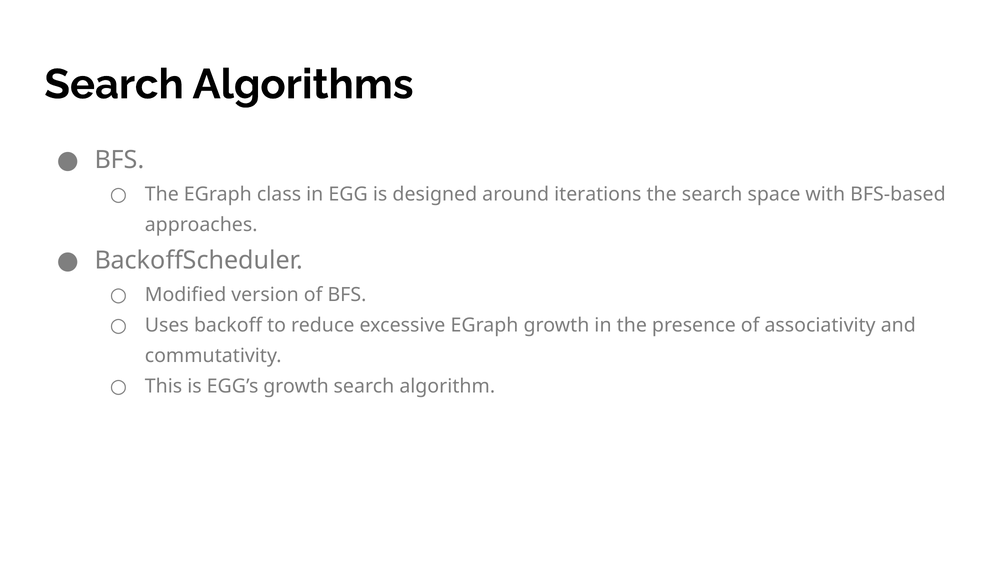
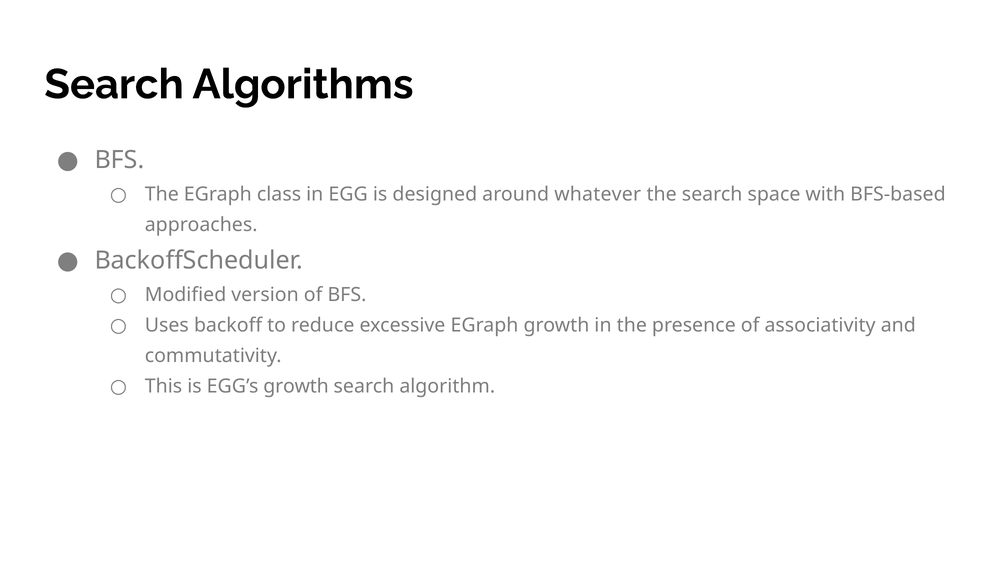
iterations: iterations -> whatever (598, 194)
